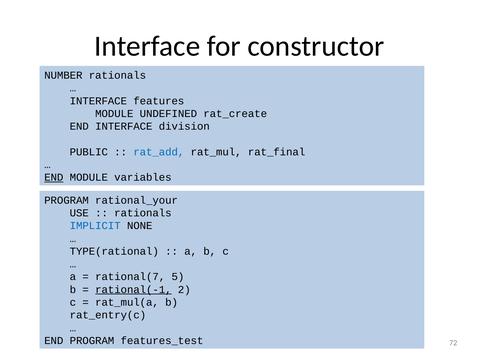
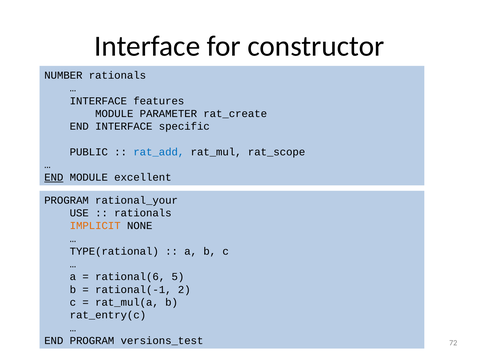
UNDEFINED: UNDEFINED -> PARAMETER (168, 114)
division: division -> specific (184, 126)
rat_final: rat_final -> rat_scope (277, 152)
variables: variables -> excellent (143, 178)
IMPLICIT colour: blue -> orange (95, 226)
rational(7: rational(7 -> rational(6 (130, 277)
rational(-1 underline: present -> none (133, 290)
features_test: features_test -> versions_test (162, 341)
